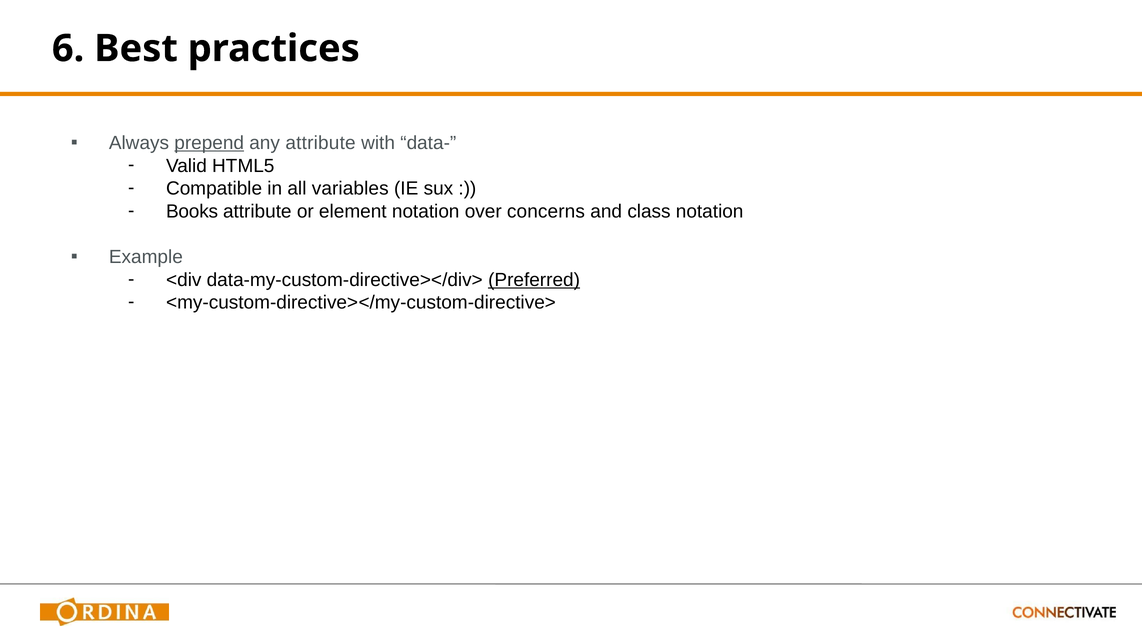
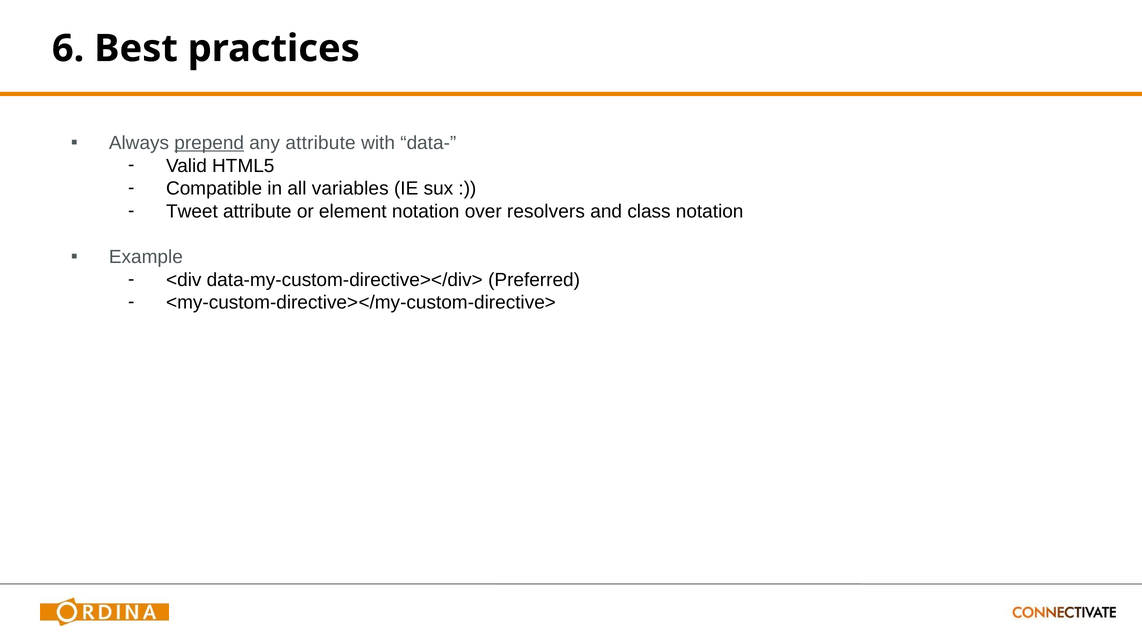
Books: Books -> Tweet (192, 212)
concerns: concerns -> resolvers (546, 212)
Preferred underline: present -> none (534, 280)
